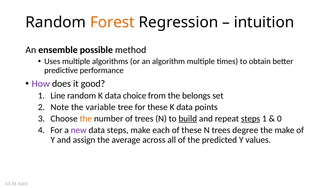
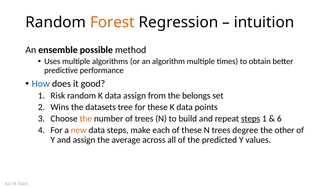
How colour: purple -> blue (41, 84)
Line: Line -> Risk (58, 96)
data choice: choice -> assign (135, 96)
Note: Note -> Wins (60, 107)
variable: variable -> datasets (101, 107)
build underline: present -> none (188, 119)
0: 0 -> 6 (279, 119)
new colour: purple -> orange (79, 130)
the make: make -> other (285, 130)
